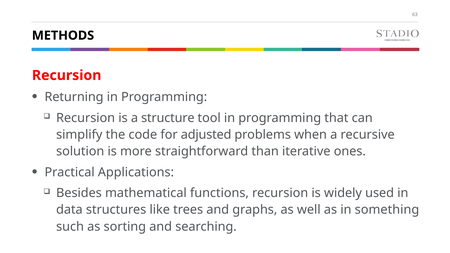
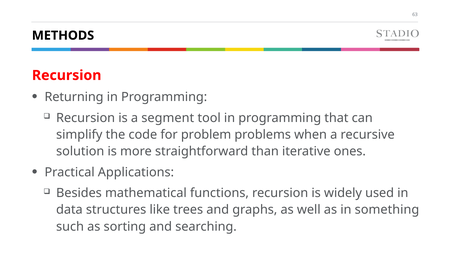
structure: structure -> segment (168, 118)
adjusted: adjusted -> problem (206, 135)
